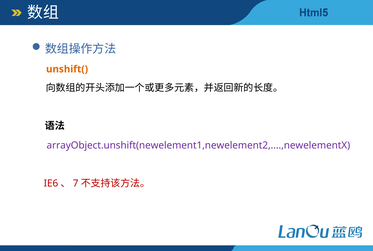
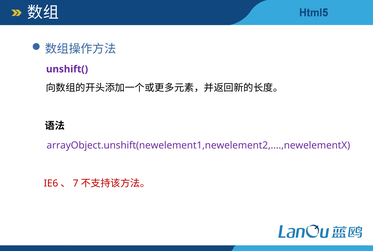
unshift( colour: orange -> purple (67, 69)
